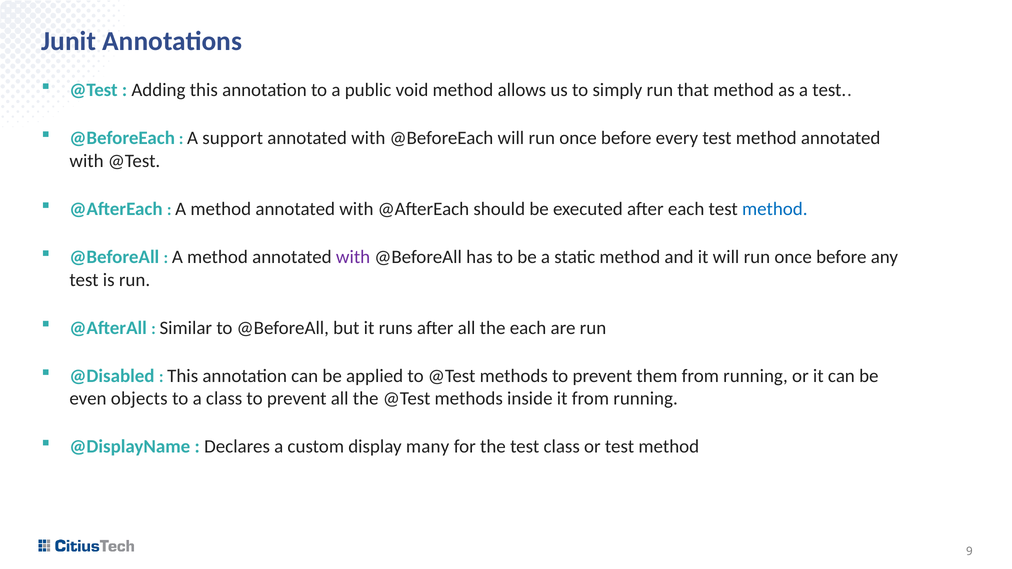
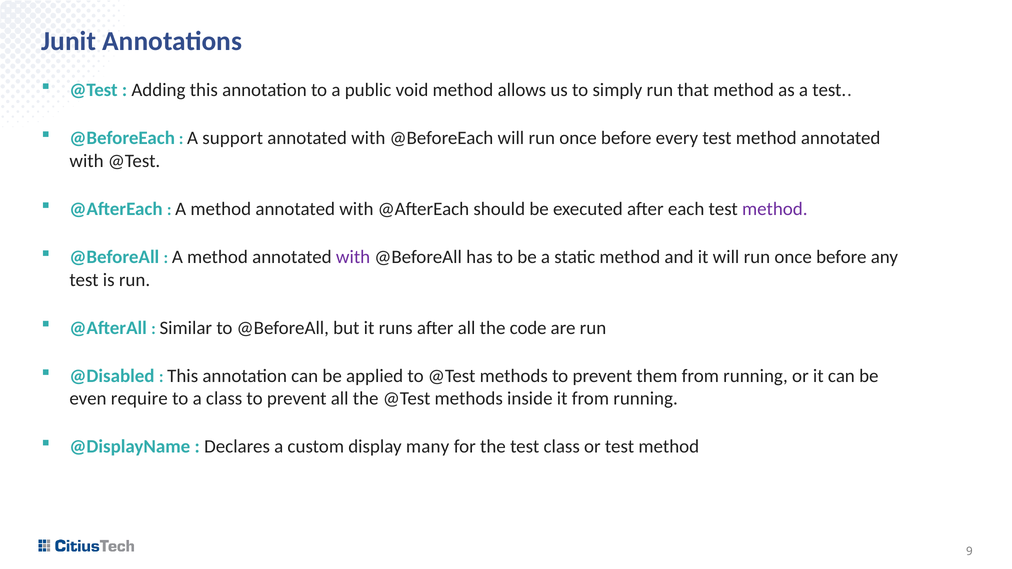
method colour: blue -> purple (775, 209)
the each: each -> code (528, 328)
objects: objects -> require (139, 399)
